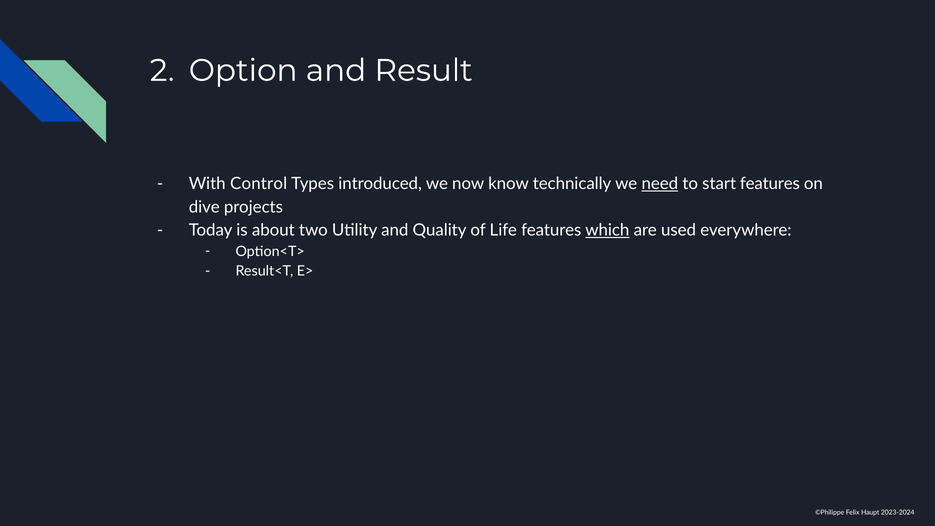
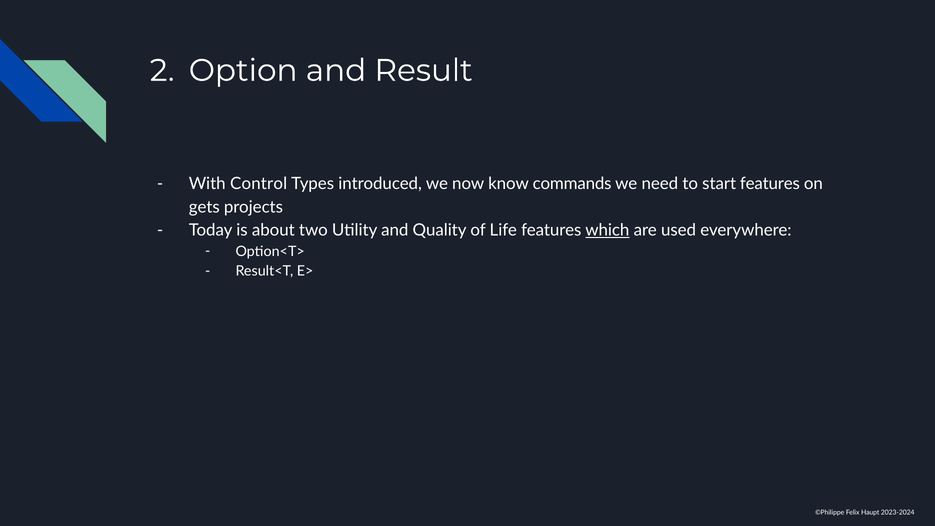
technically: technically -> commands (572, 184)
need underline: present -> none (660, 184)
dive: dive -> gets (204, 207)
